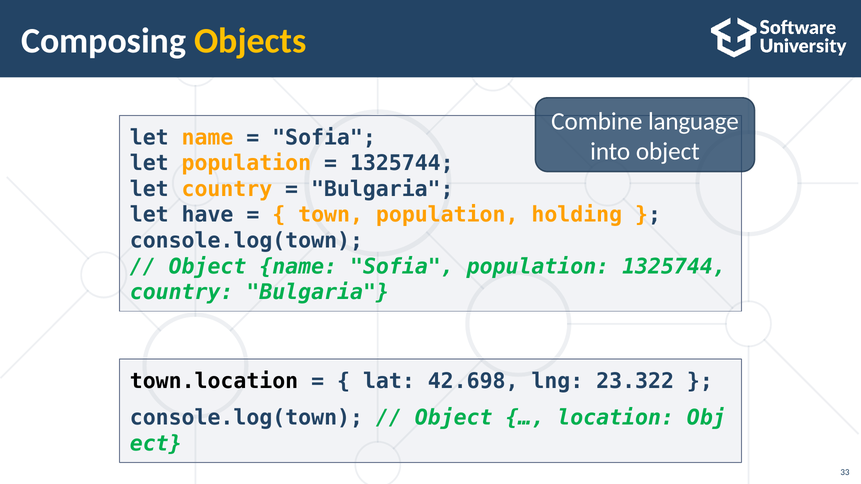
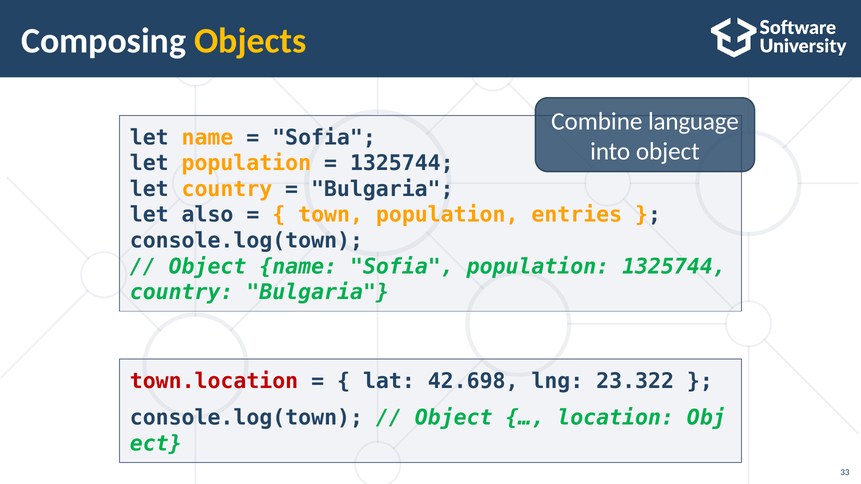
have: have -> also (208, 215)
holding: holding -> entries (577, 215)
town.location colour: black -> red (214, 381)
